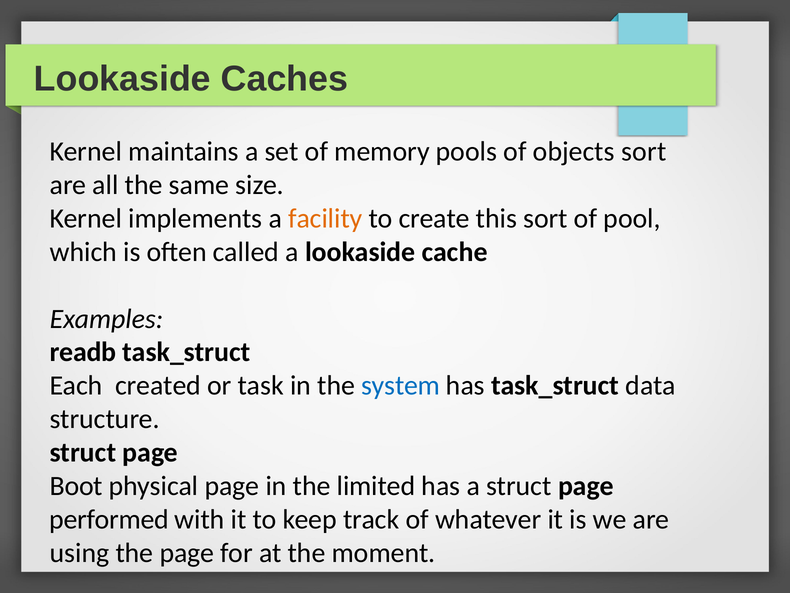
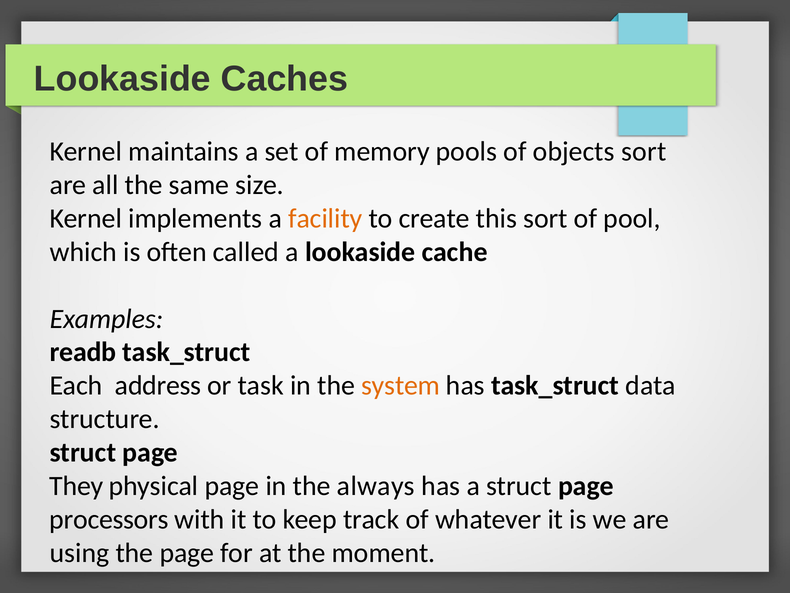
created: created -> address (158, 385)
system colour: blue -> orange (401, 385)
Boot: Boot -> They (76, 486)
limited: limited -> always (376, 486)
performed: performed -> processors (109, 519)
